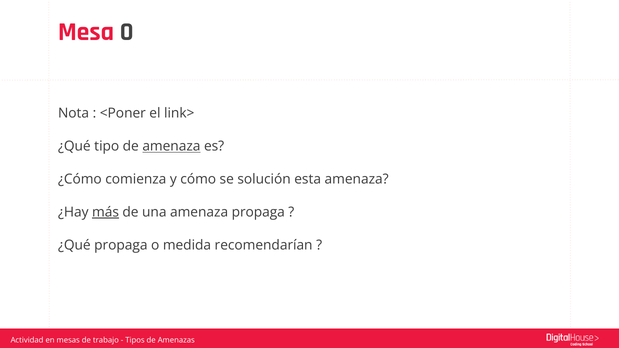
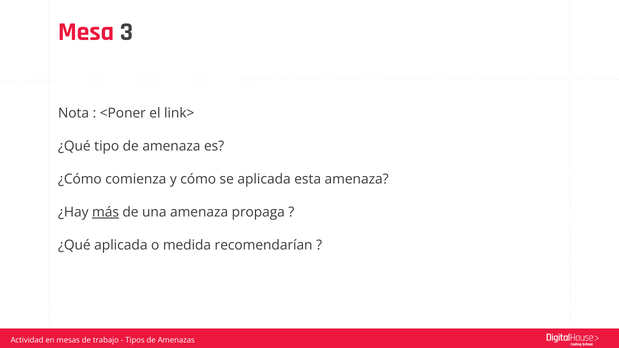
0: 0 -> 3 (127, 32)
amenaza underline: present -> none (171, 146)
se solución: solución -> aplicada (264, 179)
¿Qué propaga: propaga -> aplicada (121, 245)
